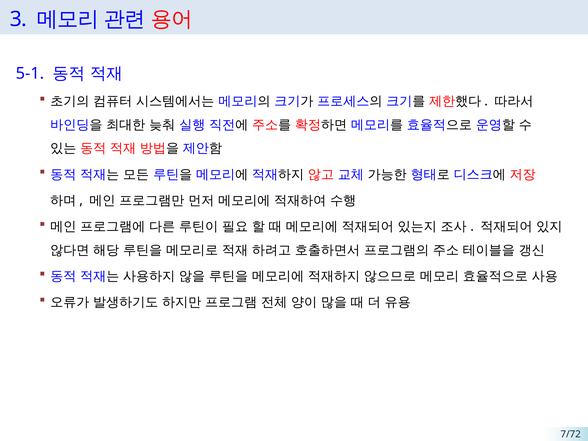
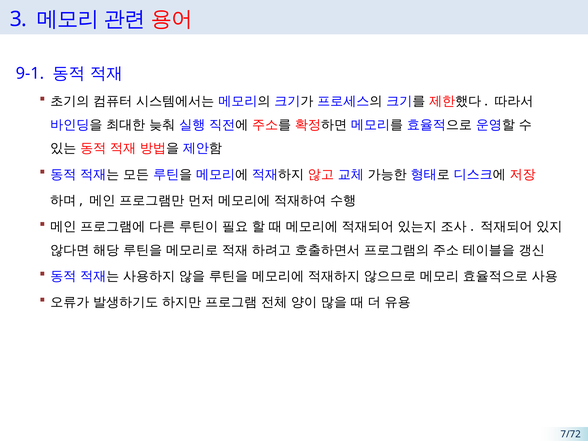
5-1: 5-1 -> 9-1 (30, 73)
